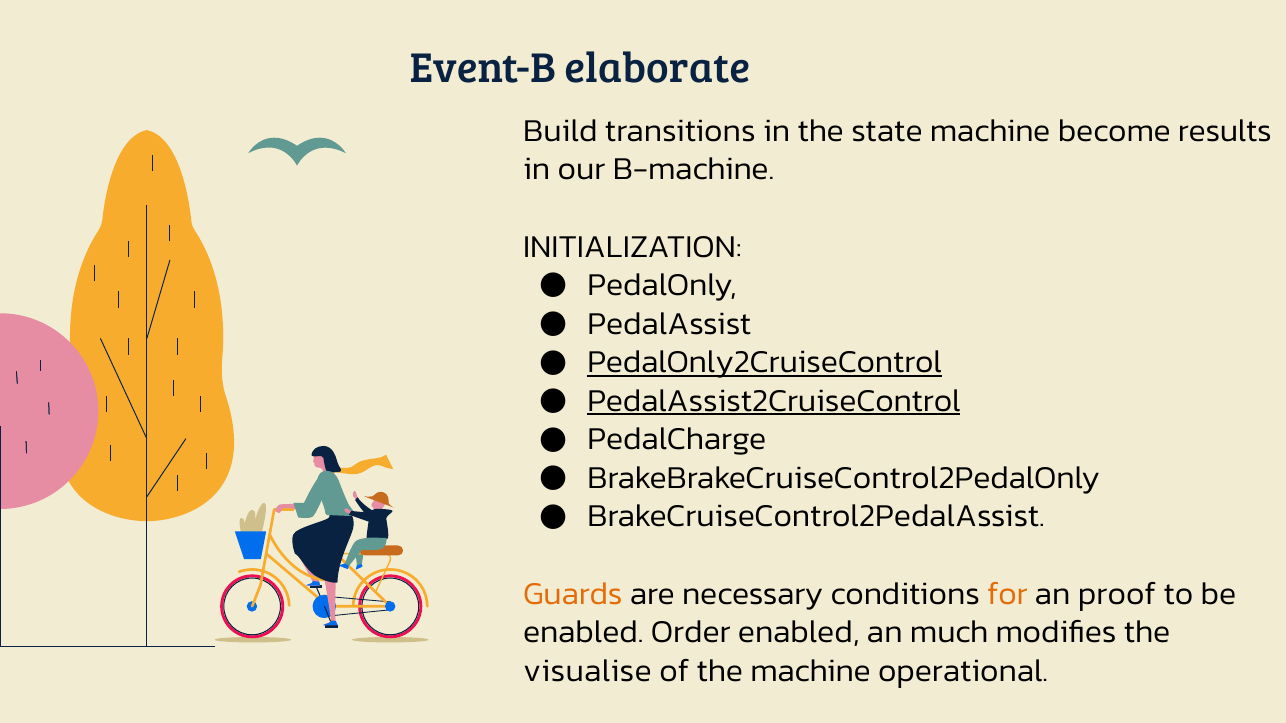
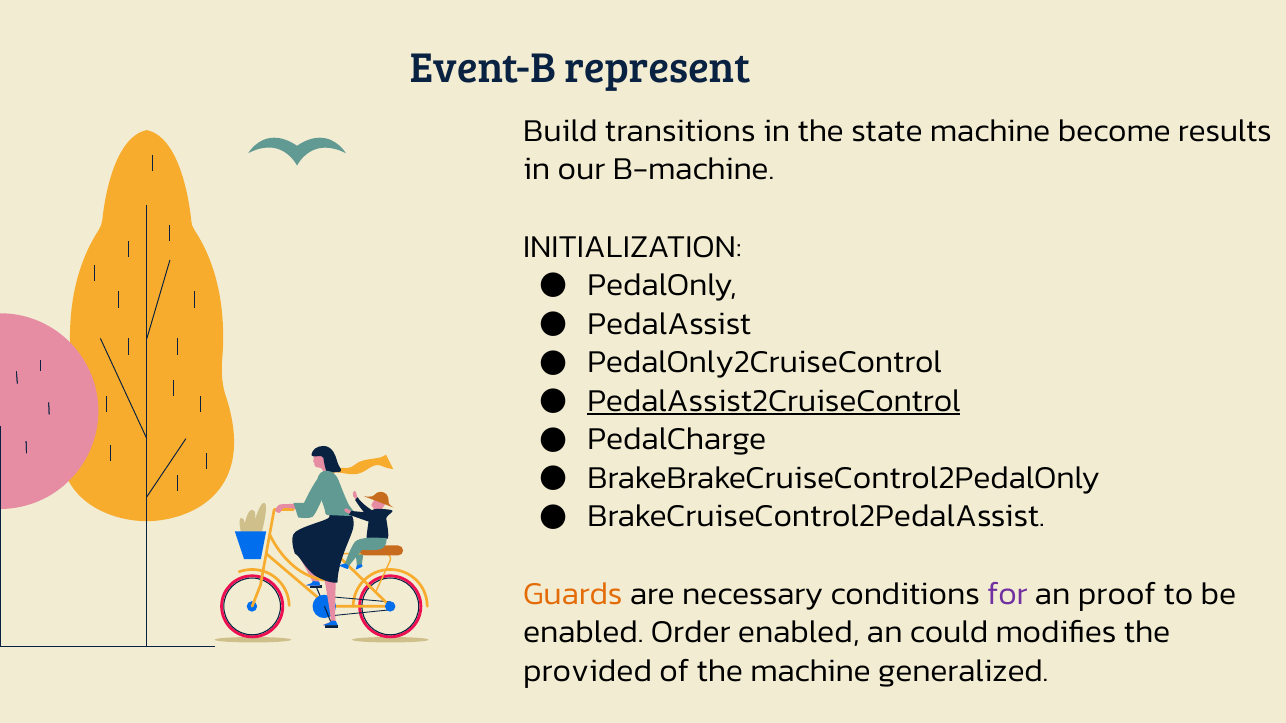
elaborate: elaborate -> represent (657, 69)
PedalOnly2CruiseControl underline: present -> none (765, 362)
for colour: orange -> purple (1007, 594)
much: much -> could (949, 632)
visualise: visualise -> provided (588, 671)
operational: operational -> generalized (963, 671)
